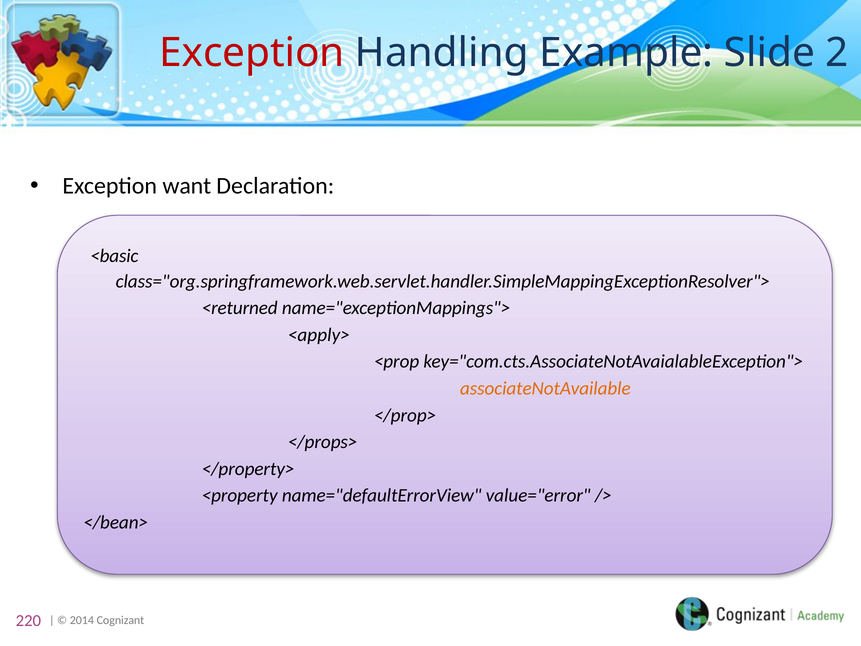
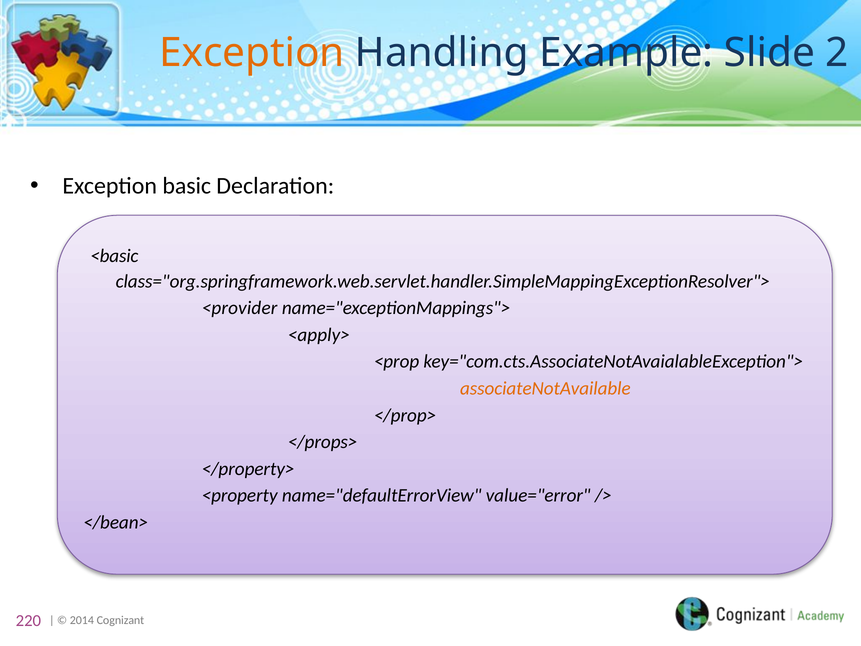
Exception colour: red -> orange (252, 53)
want: want -> basic (187, 186)
<returned: <returned -> <provider (240, 308)
